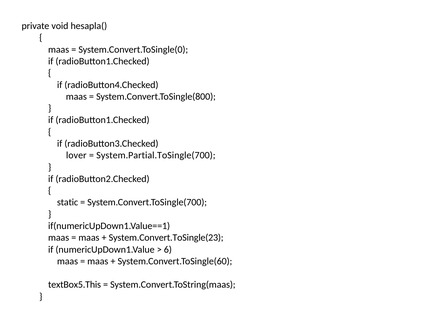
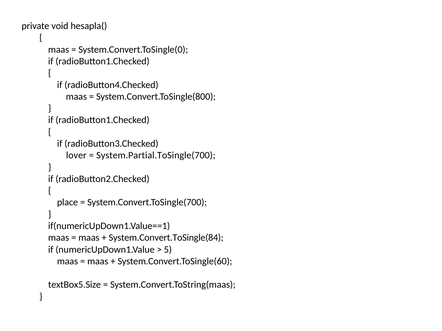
static: static -> place (68, 203)
System.Convert.ToSingle(23: System.Convert.ToSingle(23 -> System.Convert.ToSingle(84 (166, 238)
6: 6 -> 5 (168, 250)
textBox5.This: textBox5.This -> textBox5.Size (75, 285)
